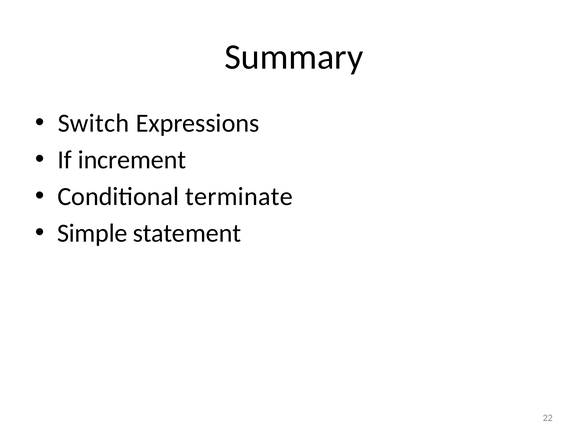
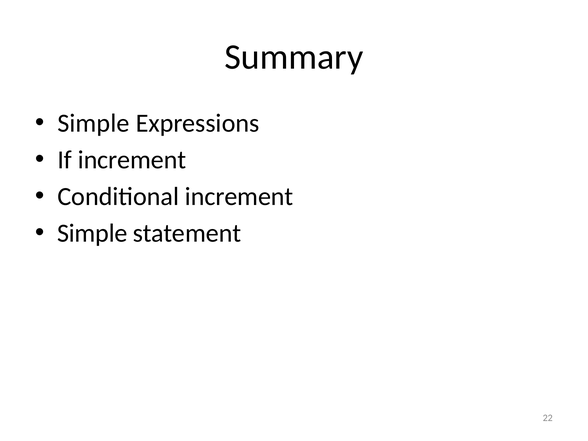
Switch: Switch -> Simple (93, 123)
Conditional terminate: terminate -> increment (239, 197)
